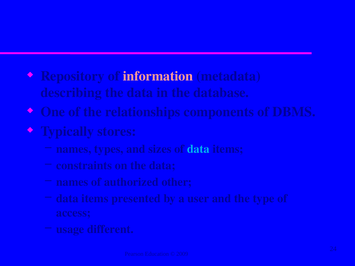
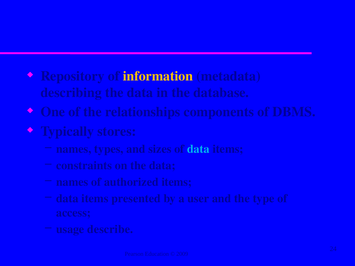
information colour: pink -> yellow (158, 76)
authorized other: other -> items (177, 182)
different: different -> describe (110, 229)
